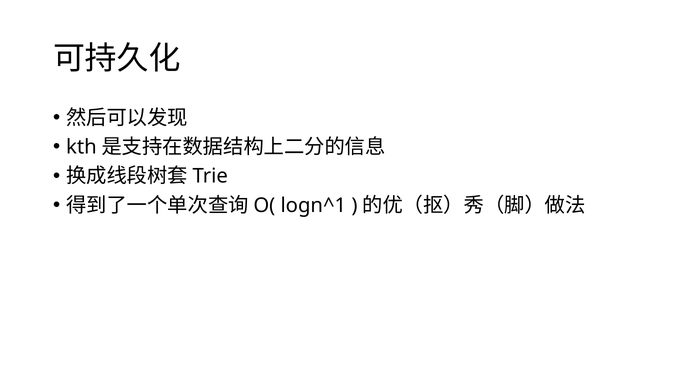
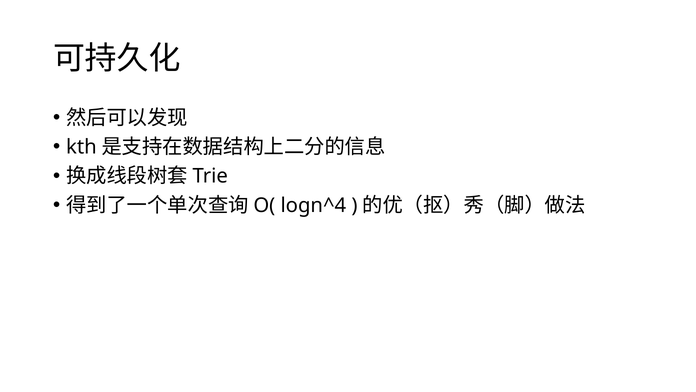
logn^1: logn^1 -> logn^4 (313, 205)
